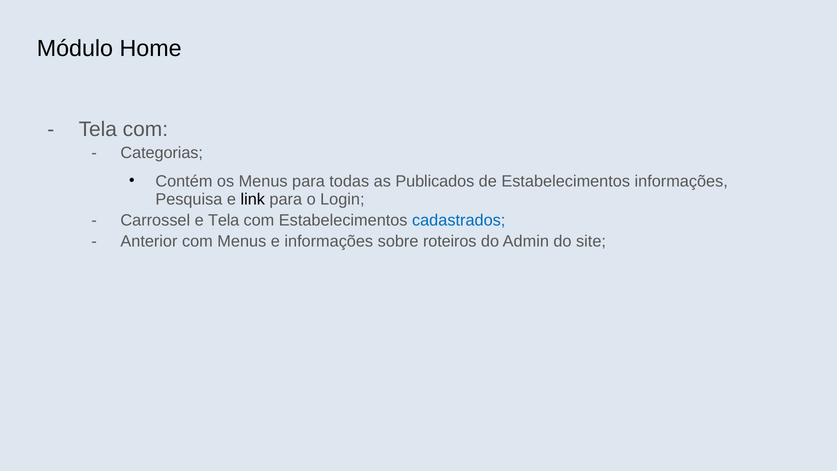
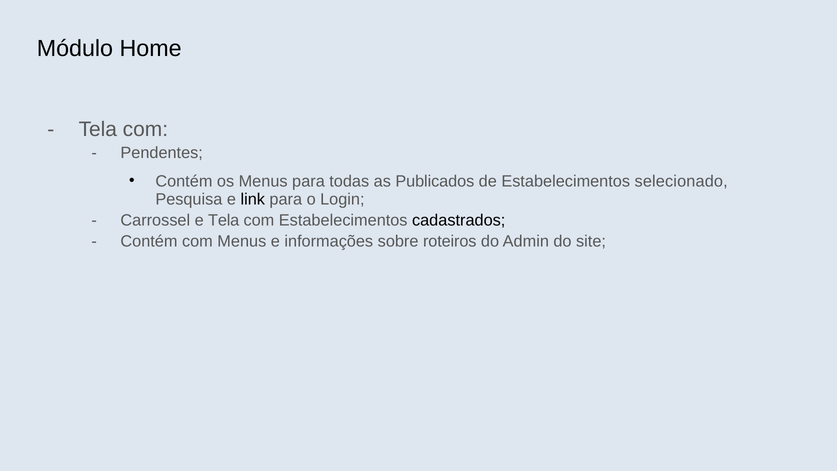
Categorias: Categorias -> Pendentes (162, 153)
Estabelecimentos informações: informações -> selecionado (681, 181)
cadastrados colour: blue -> black (459, 220)
Anterior: Anterior -> Contém (149, 241)
